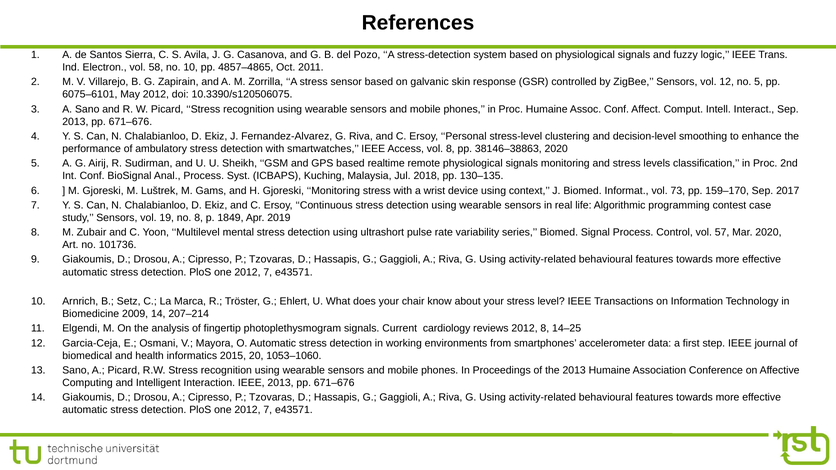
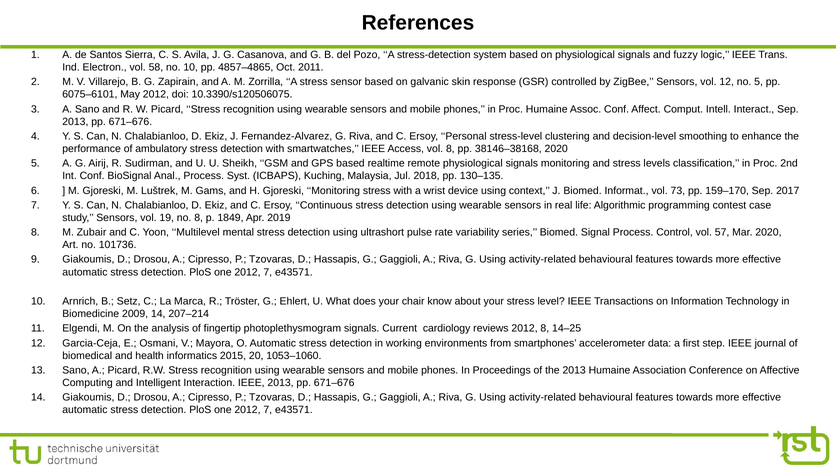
38146–38863: 38146–38863 -> 38146–38168 (508, 149)
